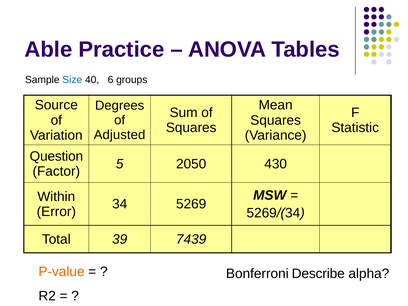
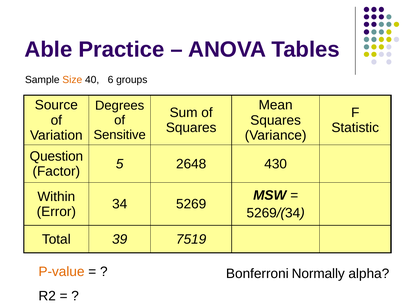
Size colour: blue -> orange (72, 80)
Adjusted: Adjusted -> Sensitive (120, 135)
2050: 2050 -> 2648 (191, 164)
7439: 7439 -> 7519 (191, 239)
Describe: Describe -> Normally (318, 274)
